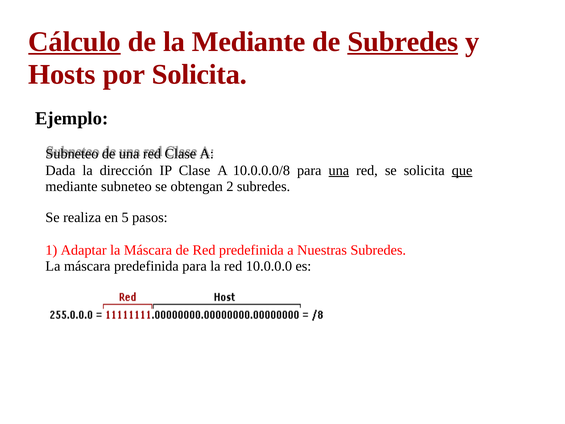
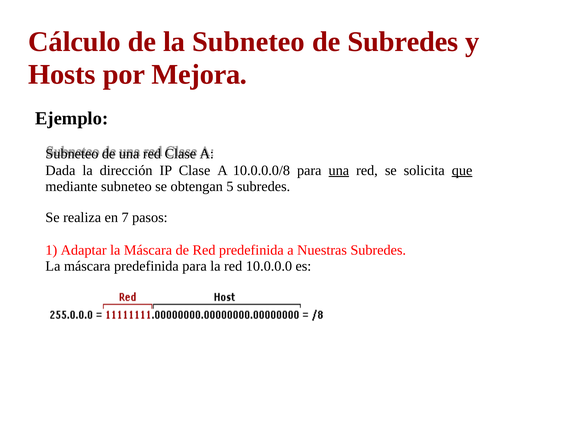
Cálculo underline: present -> none (74, 42)
la Mediante: Mediante -> Subneteo (248, 42)
Subredes underline: present -> none (403, 42)
por Solicita: Solicita -> Mejora (199, 74)
2: 2 -> 5 (230, 186)
5: 5 -> 7 (125, 217)
